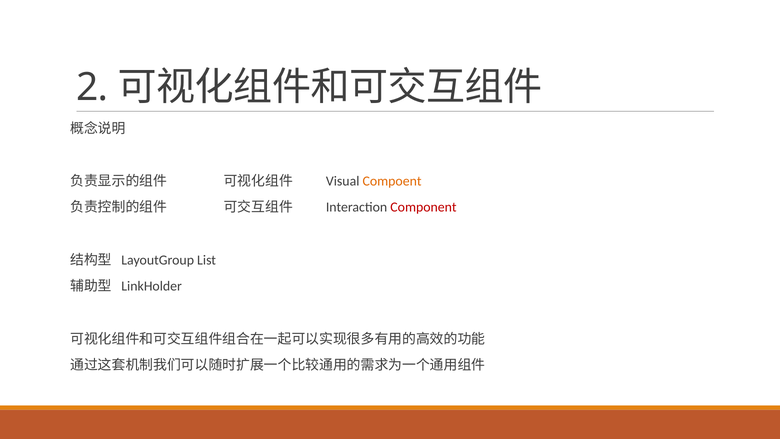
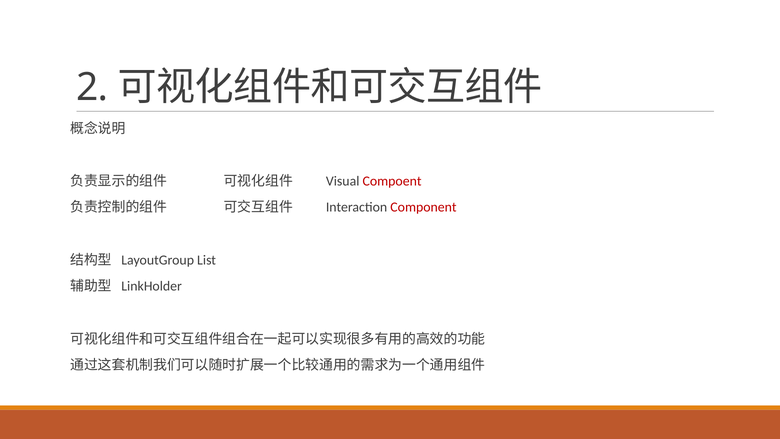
Compoent colour: orange -> red (392, 181)
